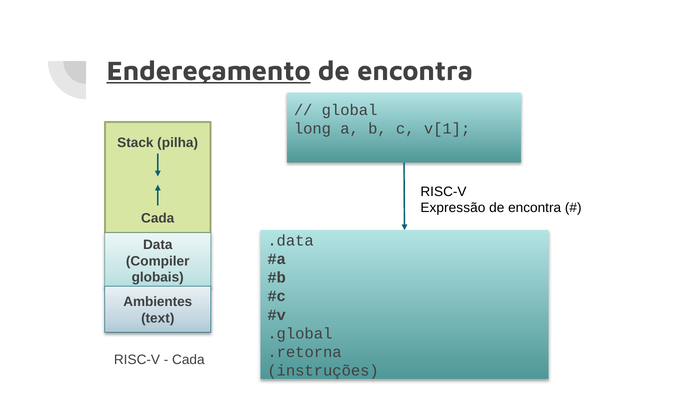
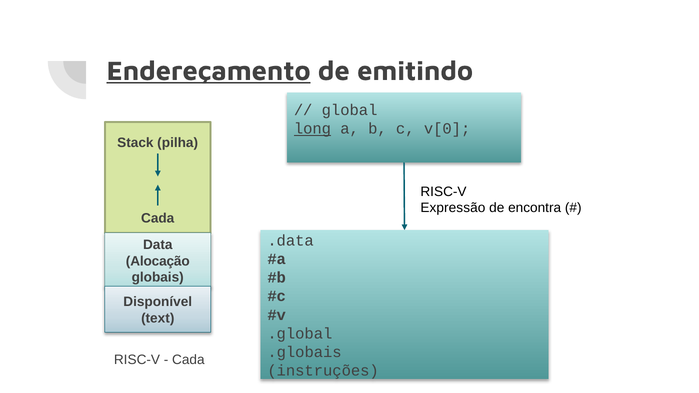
encontra: encontra -> emitindo (415, 71)
long underline: none -> present (312, 129)
v[1: v[1 -> v[0 (447, 129)
Compiler: Compiler -> Alocação (158, 261)
Ambientes: Ambientes -> Disponível (158, 302)
.retorna: .retorna -> .globais (305, 352)
